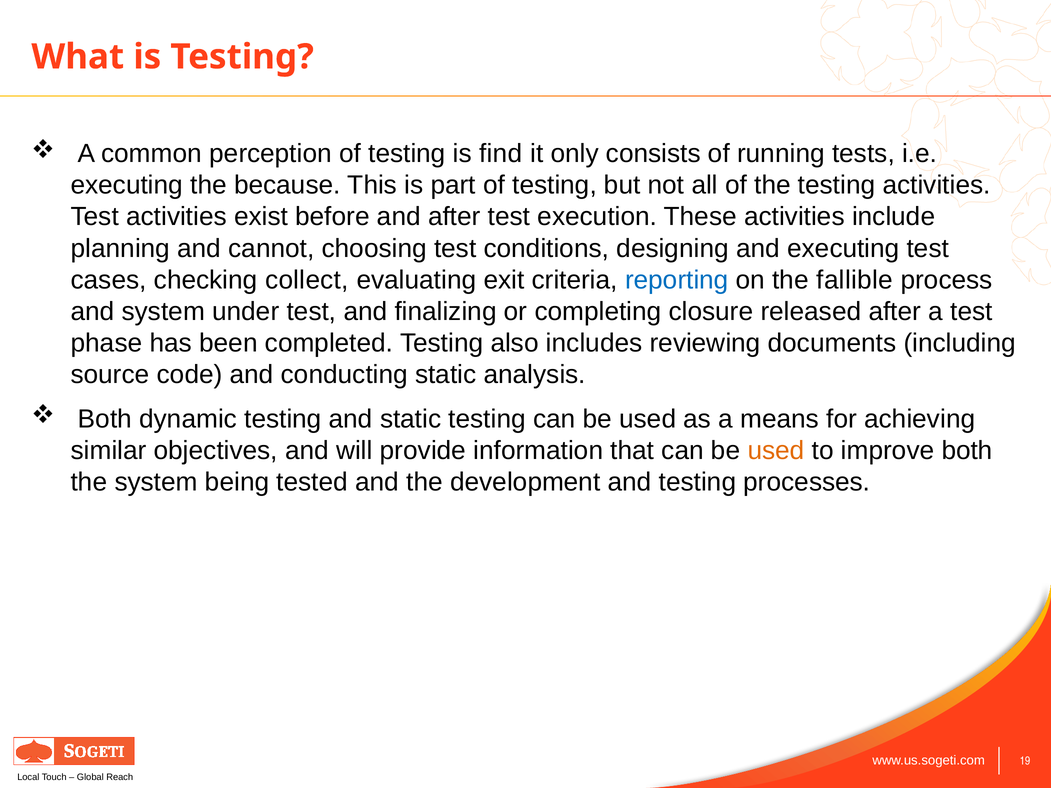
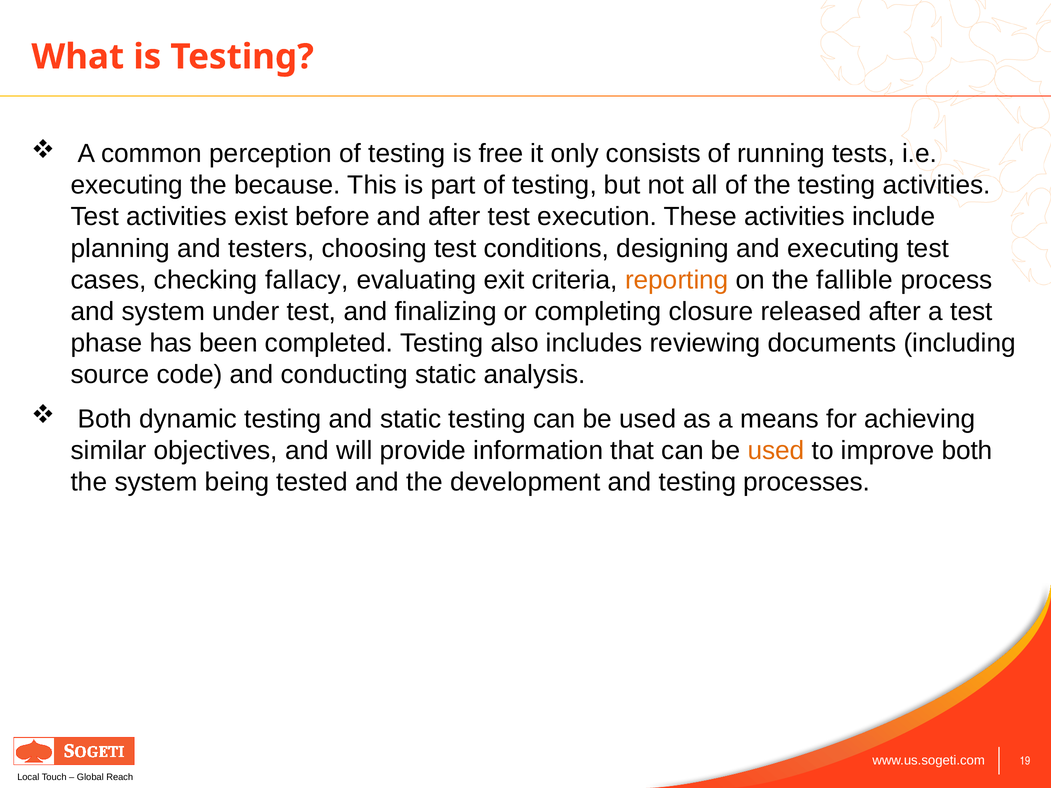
find: find -> free (501, 154)
cannot: cannot -> testers (271, 248)
collect: collect -> fallacy (307, 280)
reporting colour: blue -> orange (677, 280)
